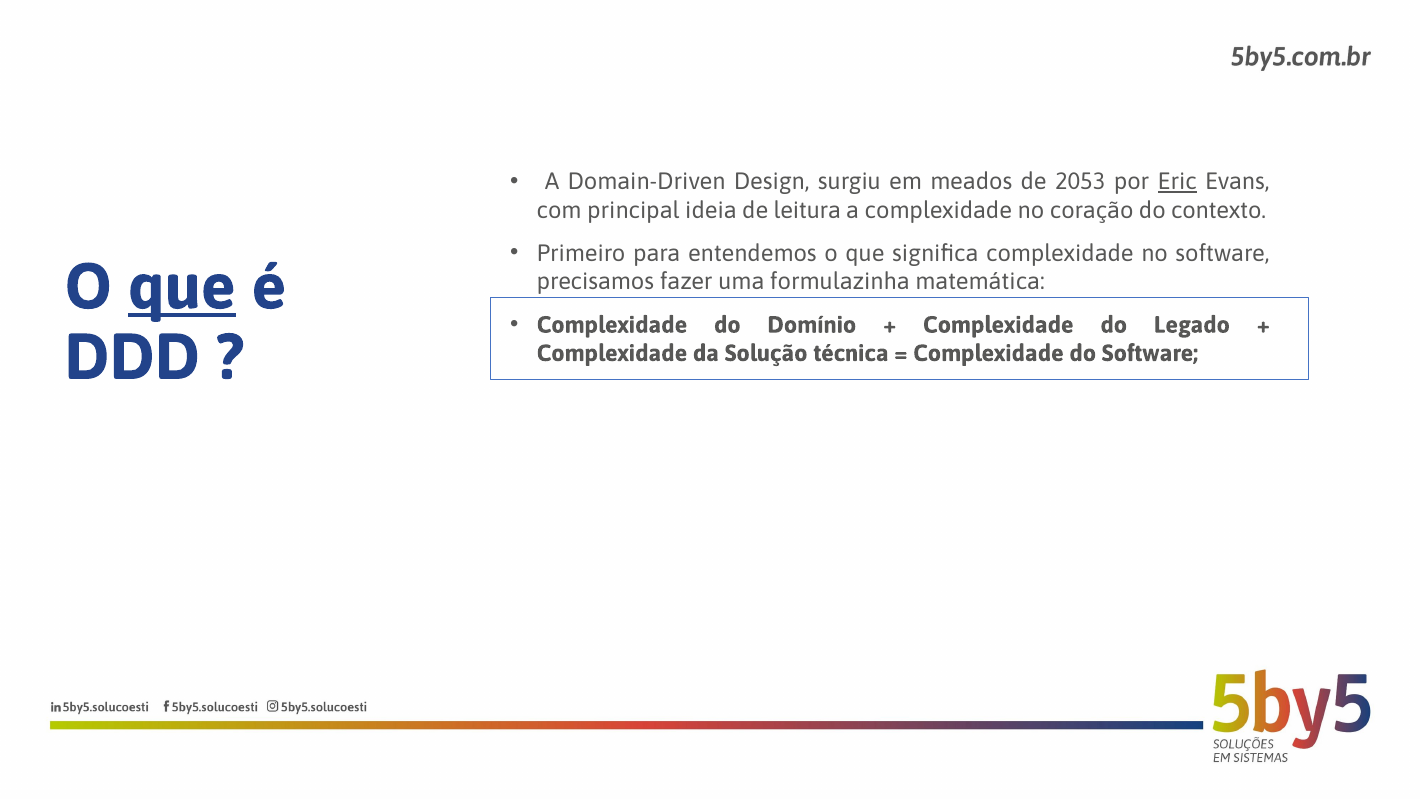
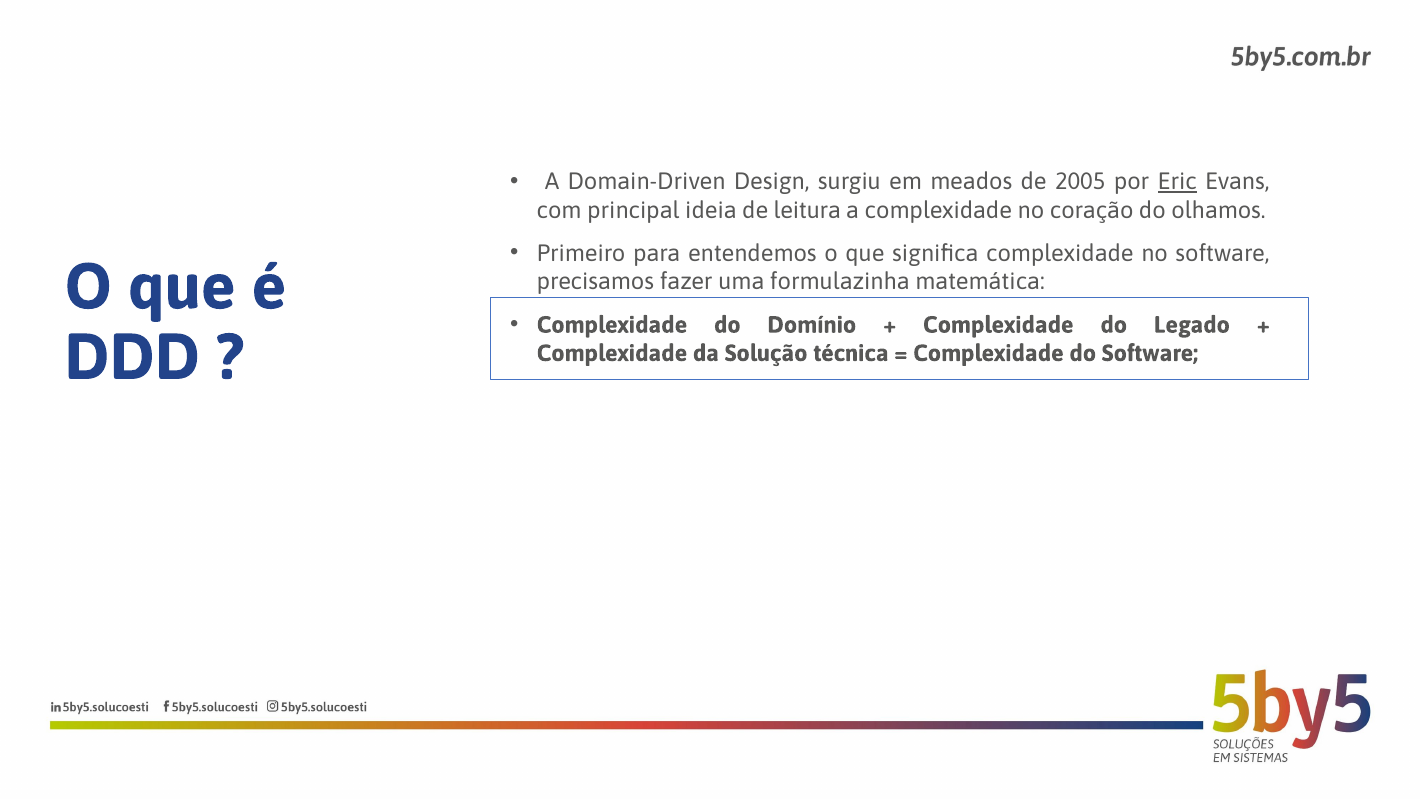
2053: 2053 -> 2005 (1080, 182)
contexto: contexto -> olhamos (1219, 210)
que underline: present -> none (182, 287)
